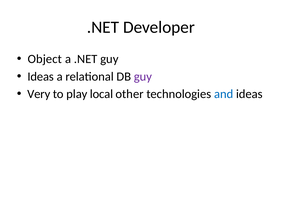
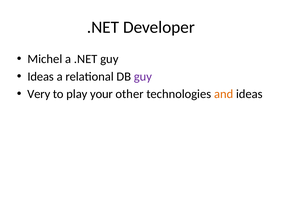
Object: Object -> Michel (45, 59)
local: local -> your (102, 94)
and colour: blue -> orange (224, 94)
